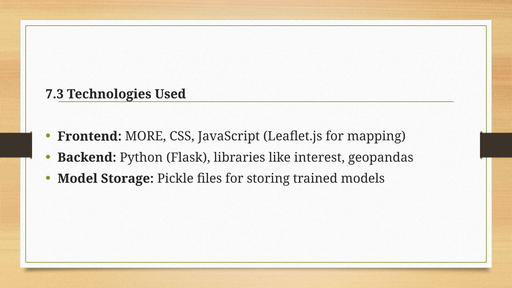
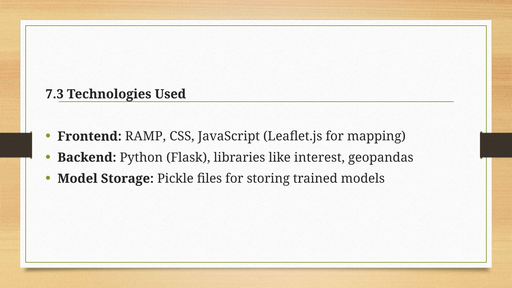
MORE: MORE -> RAMP (146, 136)
